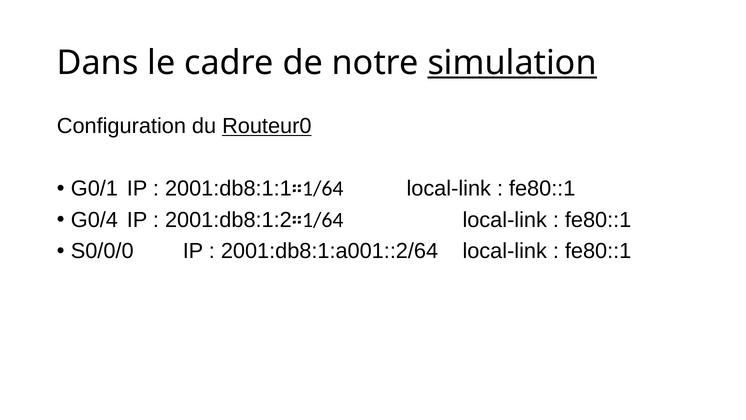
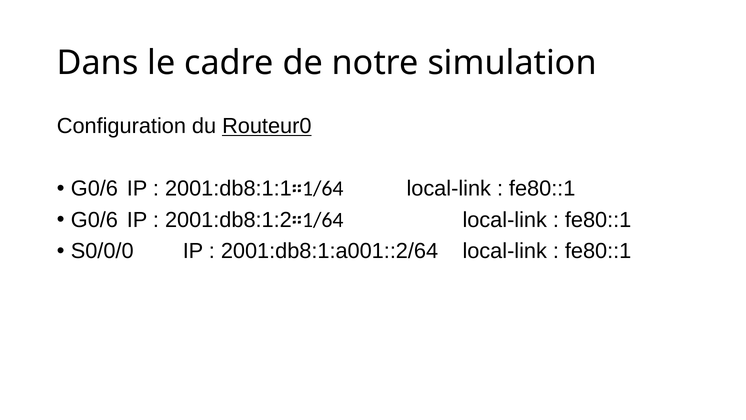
simulation underline: present -> none (512, 63)
G0/1: G0/1 -> G0/6 (94, 189)
G0/4: G0/4 -> G0/6 (94, 220)
